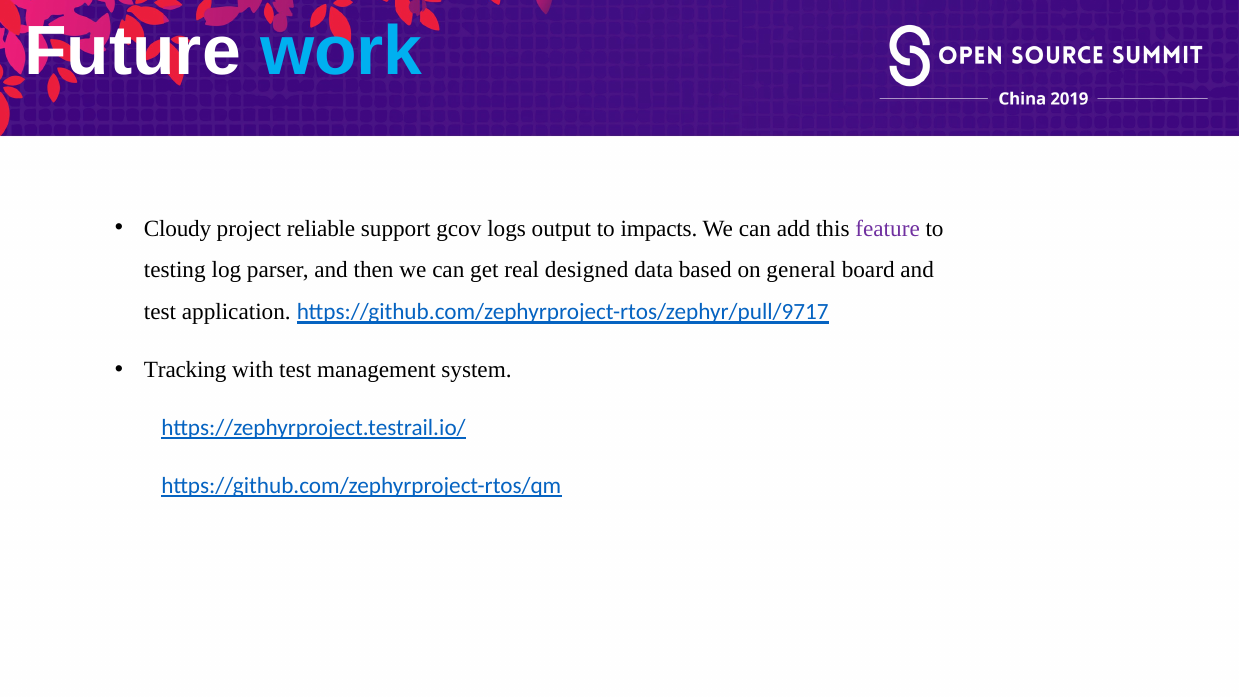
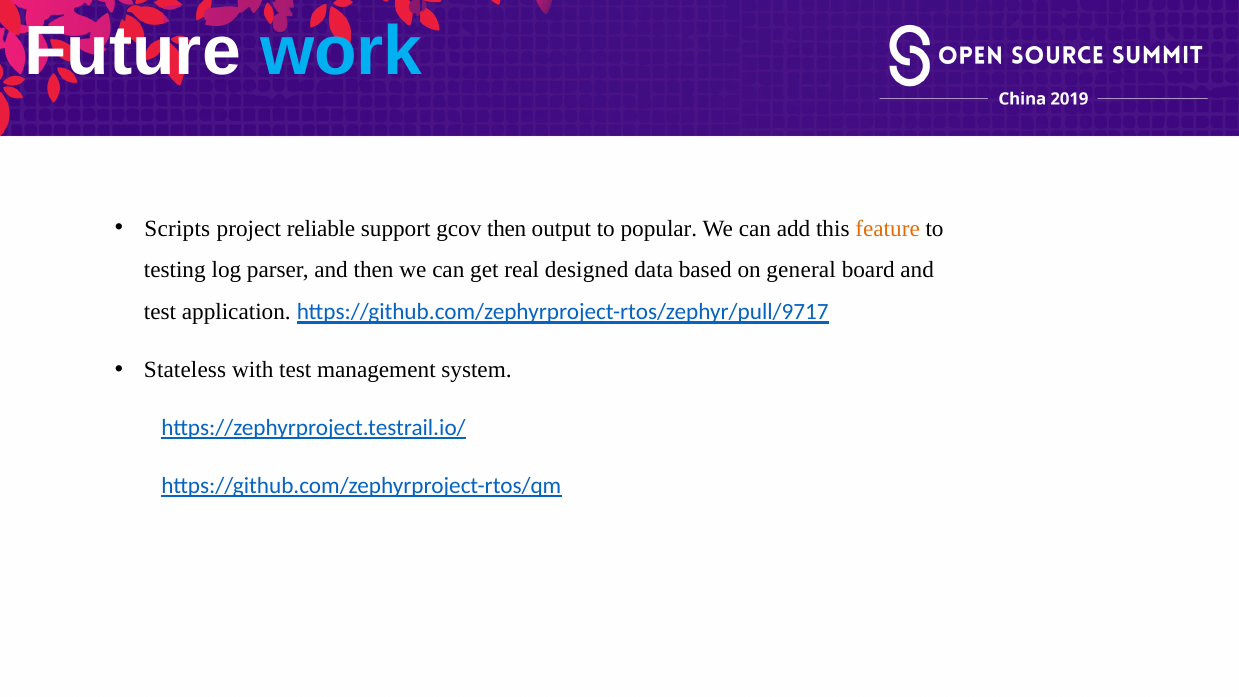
Cloudy: Cloudy -> Scripts (177, 228)
gcov logs: logs -> then (507, 228)
impacts: impacts -> popular (659, 228)
feature colour: purple -> orange (888, 228)
Tracking: Tracking -> Stateless (185, 370)
